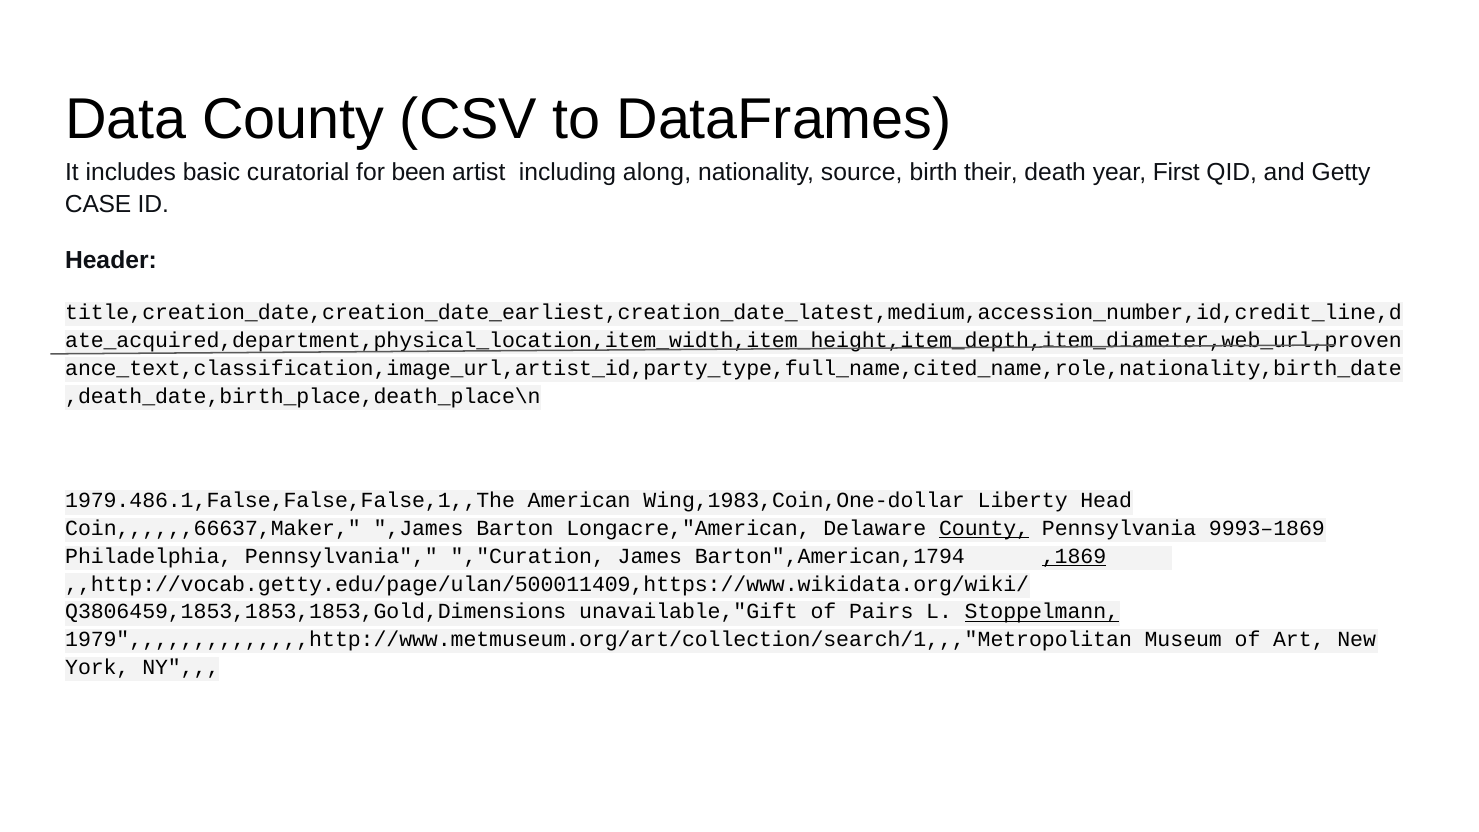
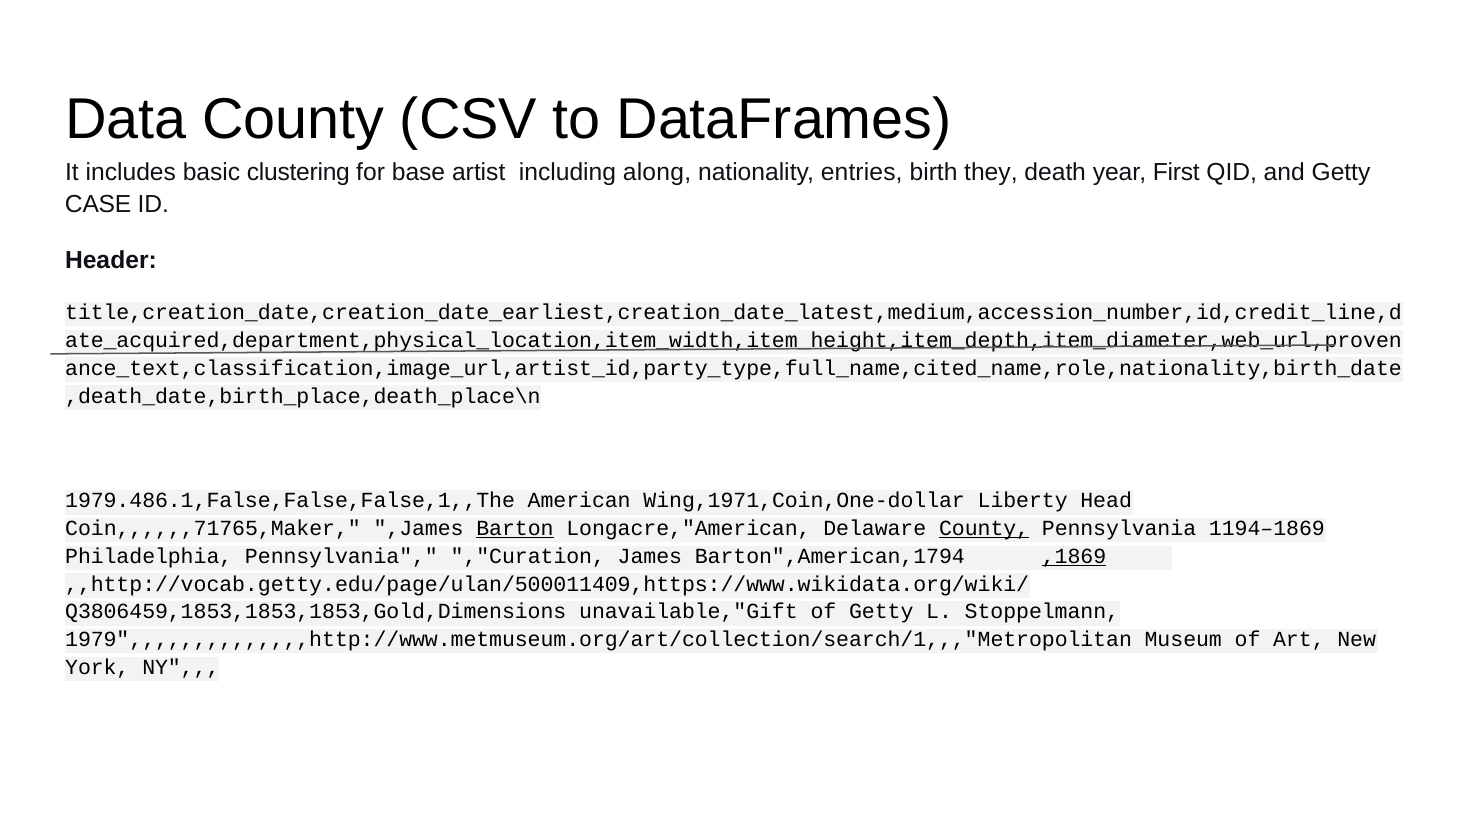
curatorial: curatorial -> clustering (298, 172)
been: been -> base (419, 172)
source: source -> entries (862, 172)
their: their -> they (991, 172)
Wing,1983,Coin,One-dollar: Wing,1983,Coin,One-dollar -> Wing,1971,Coin,One-dollar (804, 501)
Coin,,,,,,66637,Maker: Coin,,,,,,66637,Maker -> Coin,,,,,,71765,Maker (213, 529)
Barton underline: none -> present (515, 529)
9993–1869: 9993–1869 -> 1194–1869 (1267, 529)
of Pairs: Pairs -> Getty (881, 612)
Stoppelmann underline: present -> none (1042, 612)
